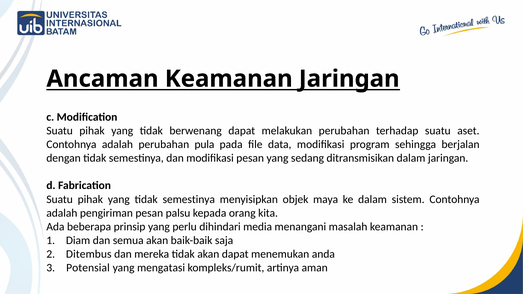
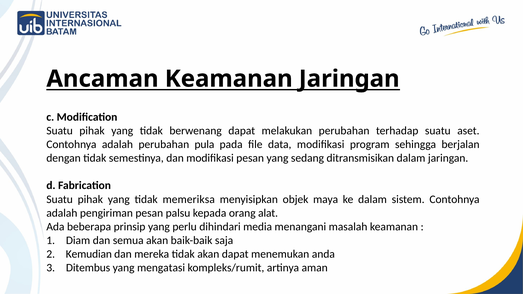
yang tidak semestinya: semestinya -> memeriksa (189, 199)
kita: kita -> alat (268, 213)
Ditembus: Ditembus -> Kemudian (89, 254)
Potensial: Potensial -> Ditembus (88, 268)
